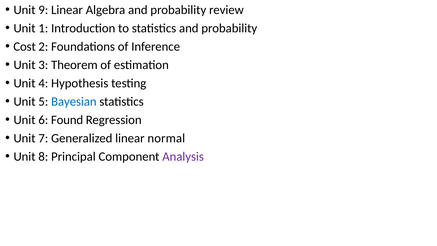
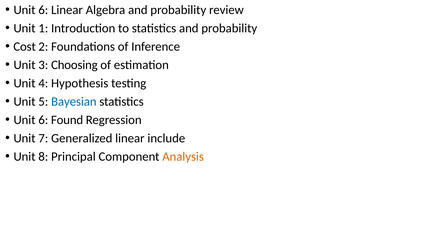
9: 9 -> 6 (43, 10)
Theorem: Theorem -> Choosing (74, 65)
normal: normal -> include (166, 138)
Analysis colour: purple -> orange (183, 157)
